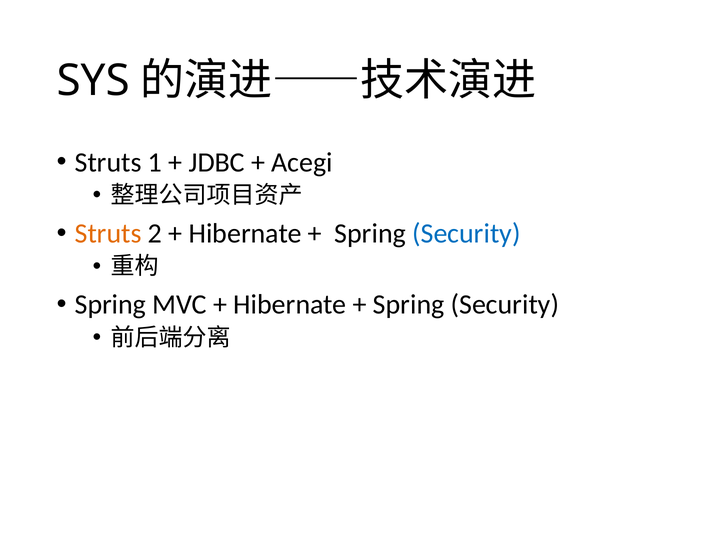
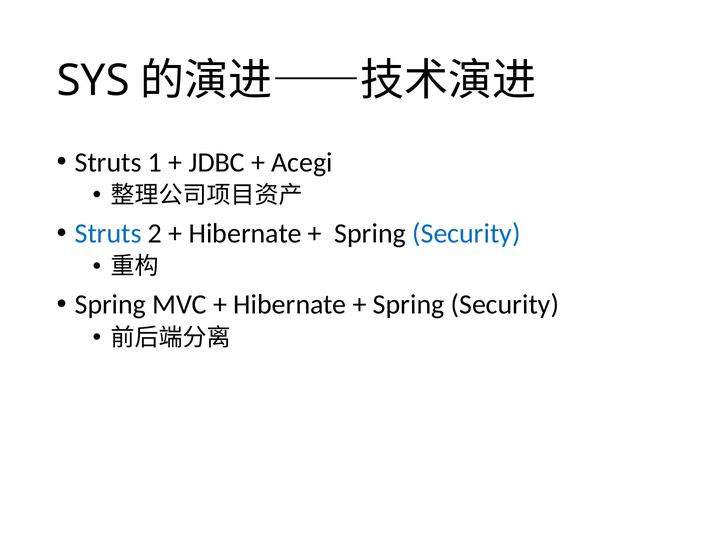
Struts colour: orange -> blue (108, 233)
